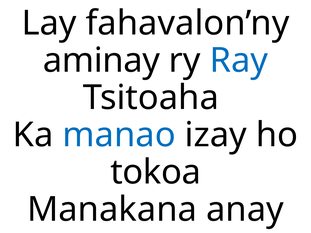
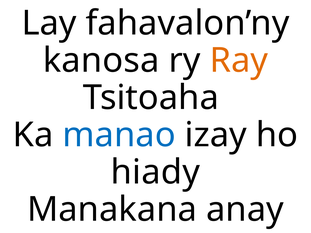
aminay: aminay -> kanosa (101, 60)
Ray colour: blue -> orange (239, 60)
tokoa: tokoa -> hiady (155, 172)
